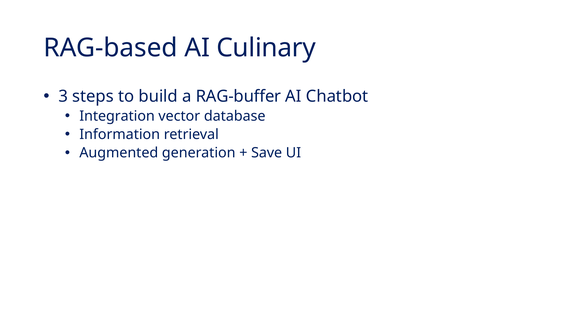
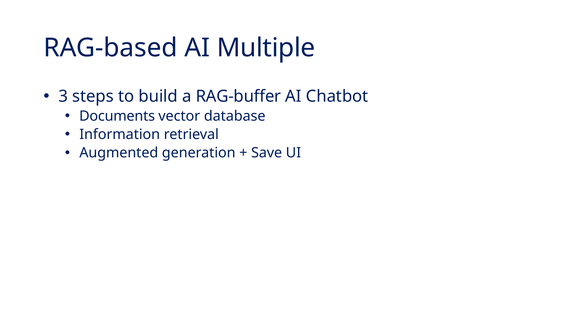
Culinary: Culinary -> Multiple (266, 48)
Integration: Integration -> Documents (117, 116)
